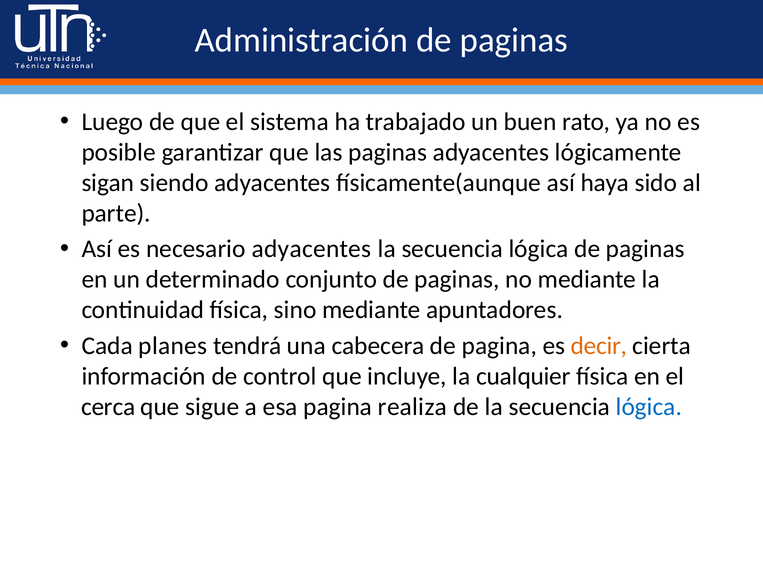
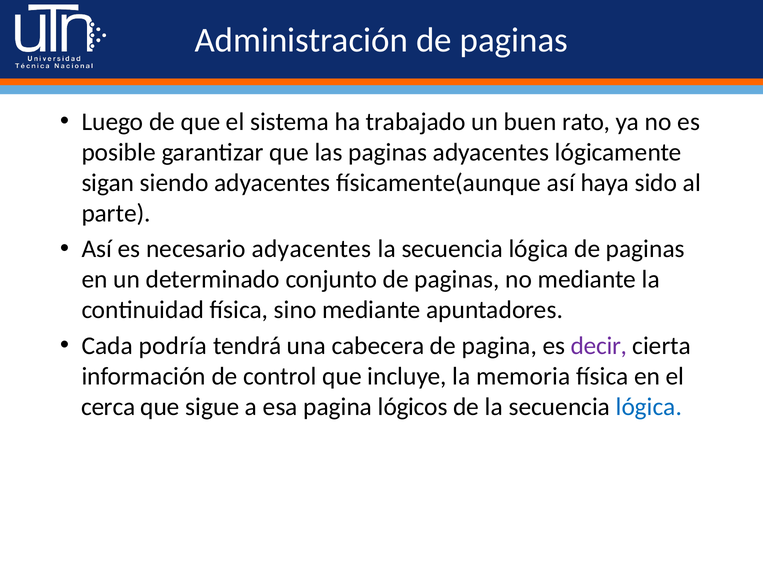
planes: planes -> podría (173, 346)
decir colour: orange -> purple (599, 346)
cualquier: cualquier -> memoria (523, 376)
realiza: realiza -> lógicos (413, 407)
